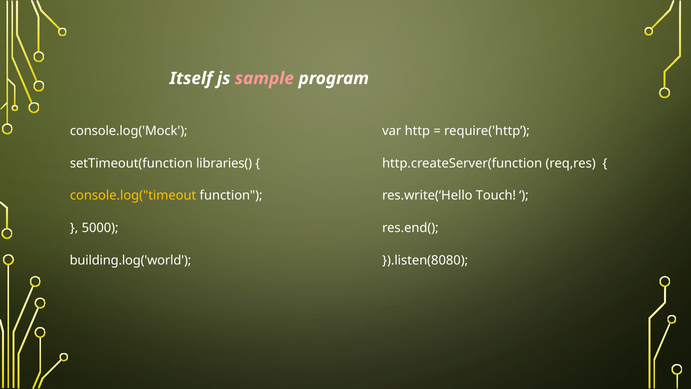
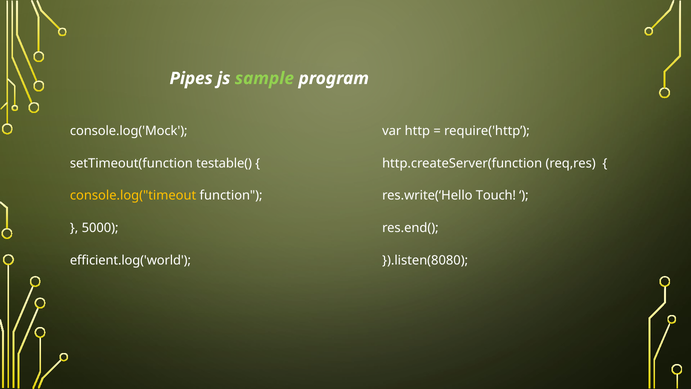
Itself: Itself -> Pipes (191, 78)
sample colour: pink -> light green (264, 78)
libraries(: libraries( -> testable( (224, 163)
building.log('world: building.log('world -> efficient.log('world (130, 260)
